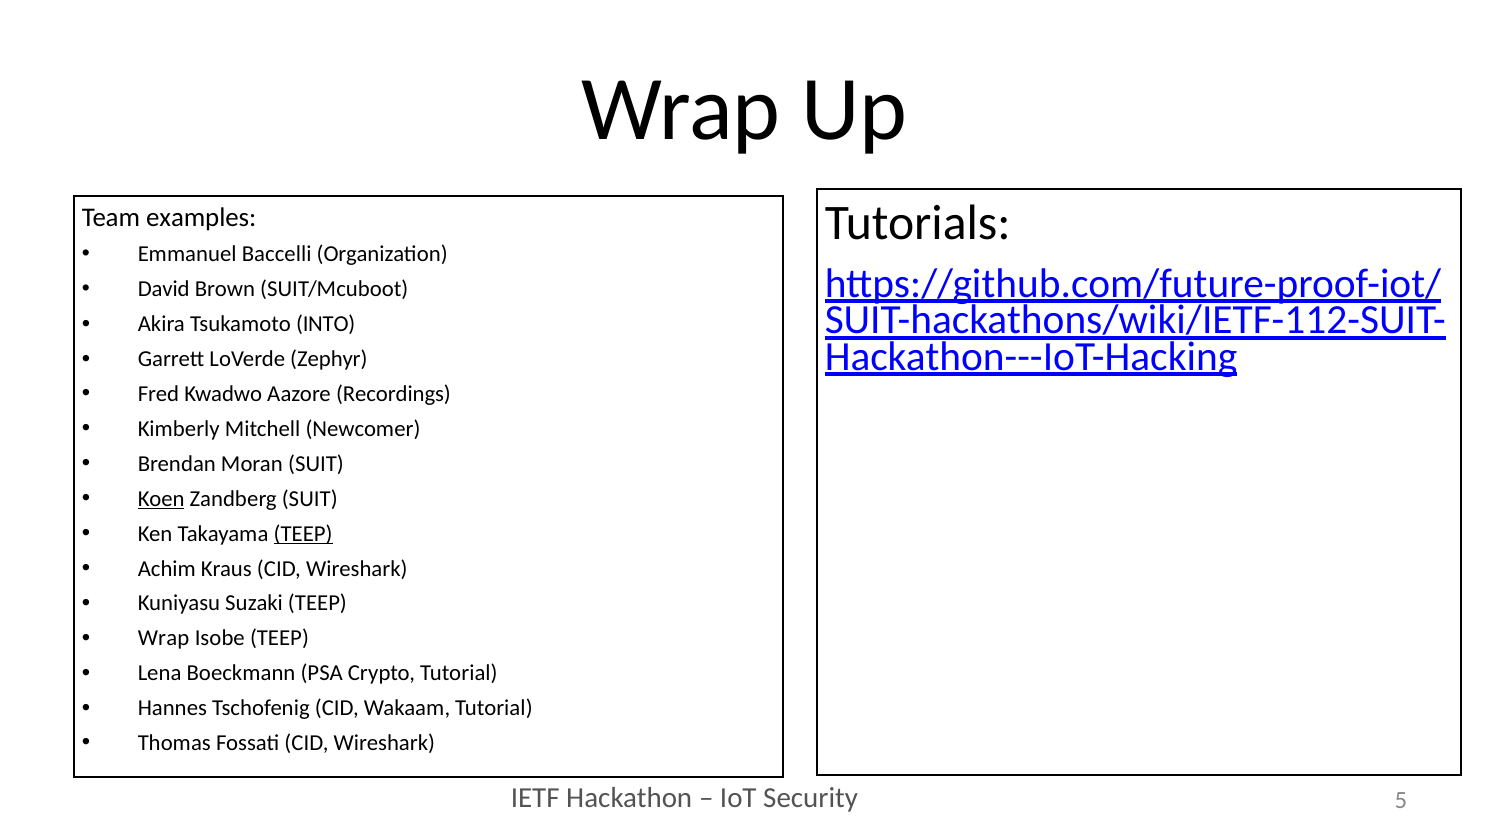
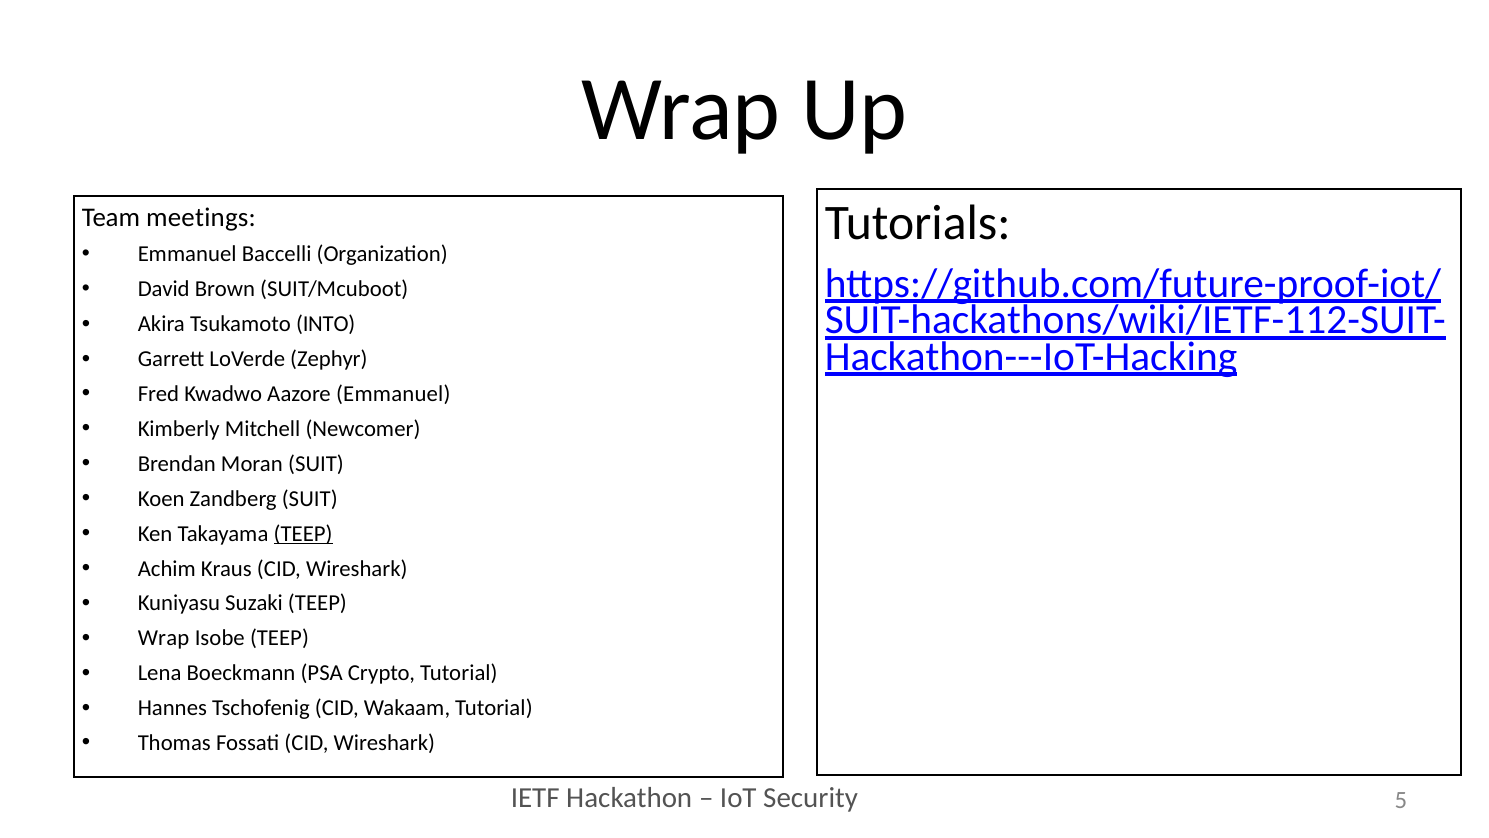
examples: examples -> meetings (201, 217)
Aazore Recordings: Recordings -> Emmanuel (393, 394)
Koen underline: present -> none (161, 499)
